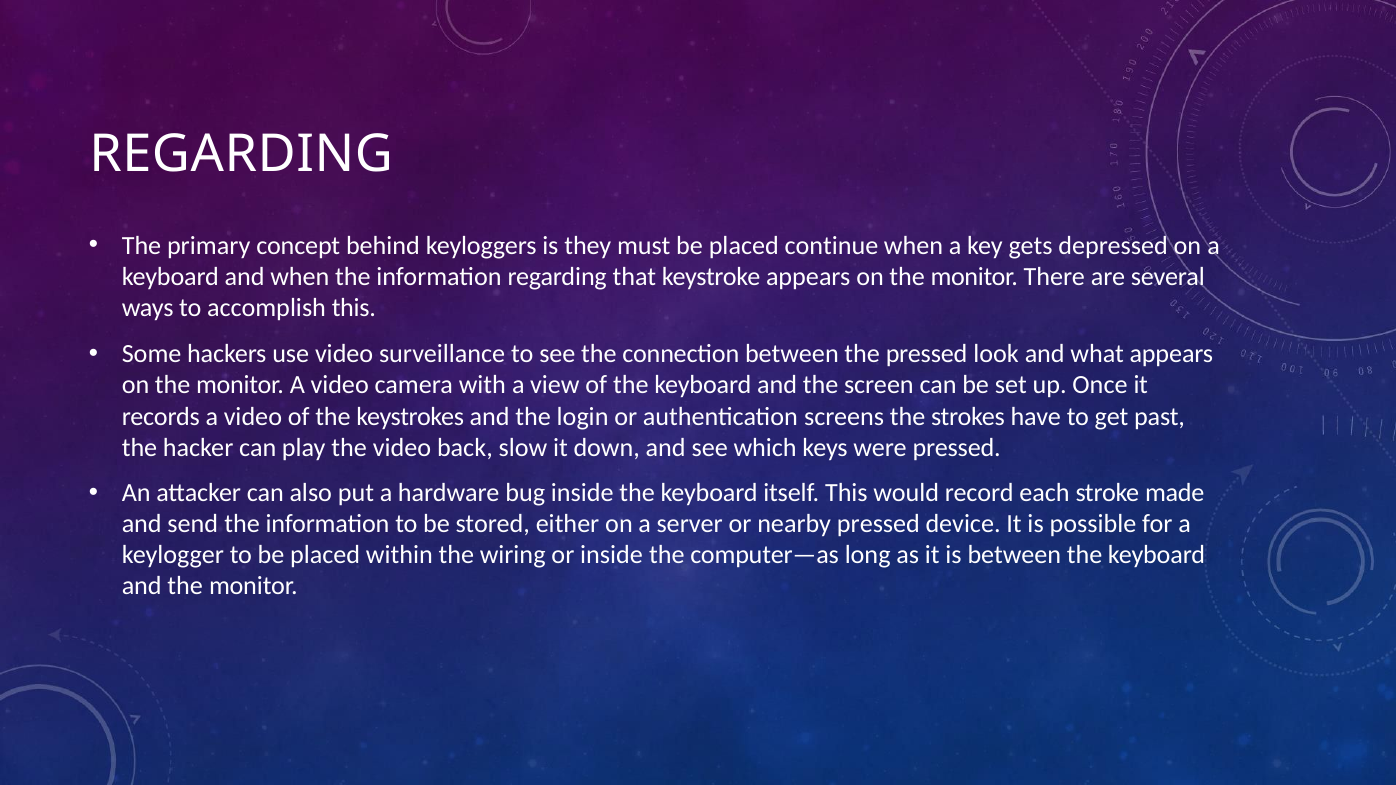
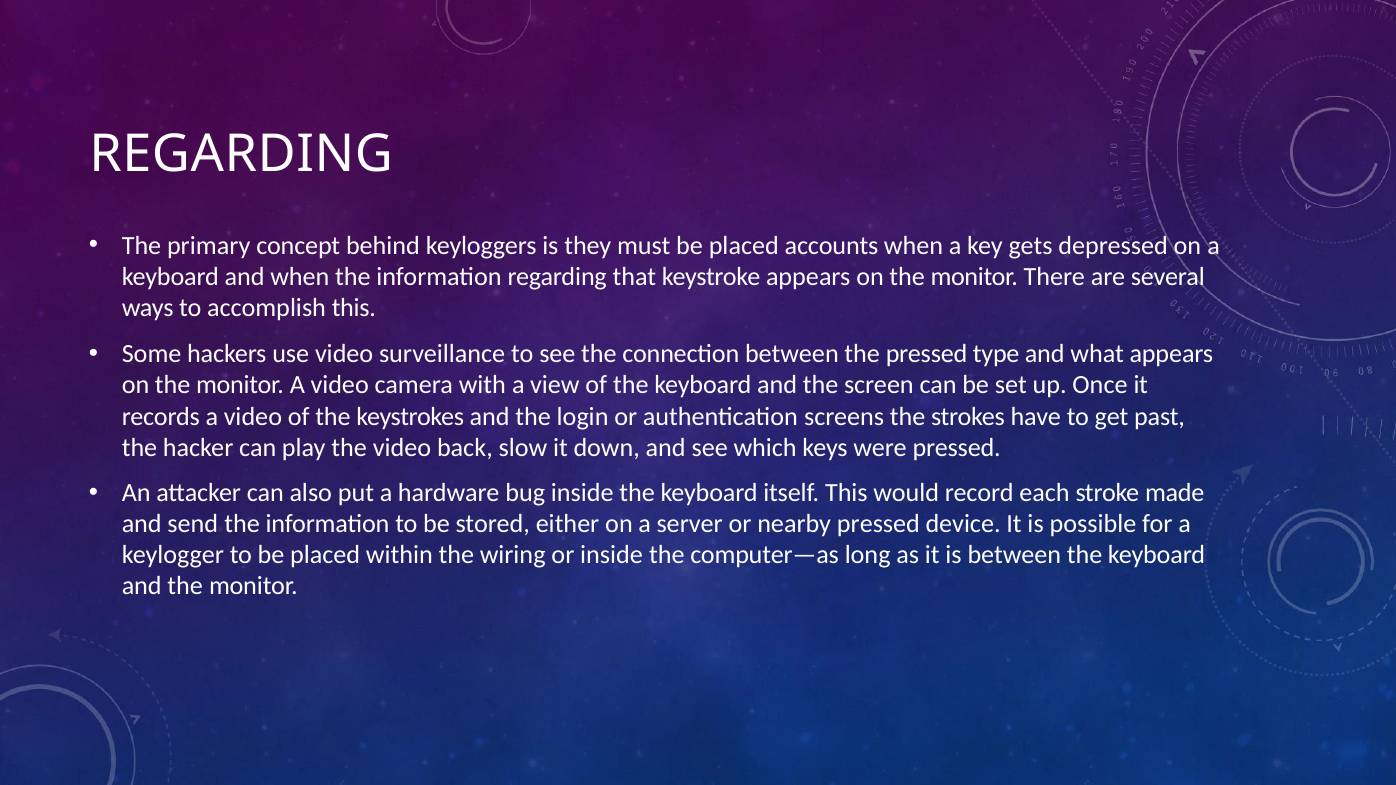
continue: continue -> accounts (832, 245)
look: look -> type (996, 354)
